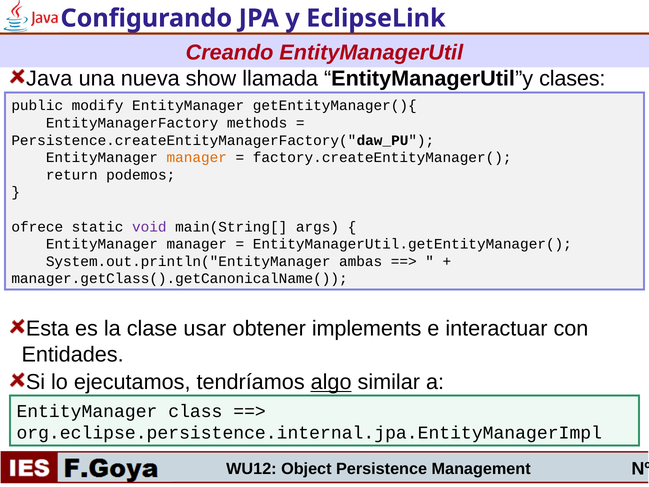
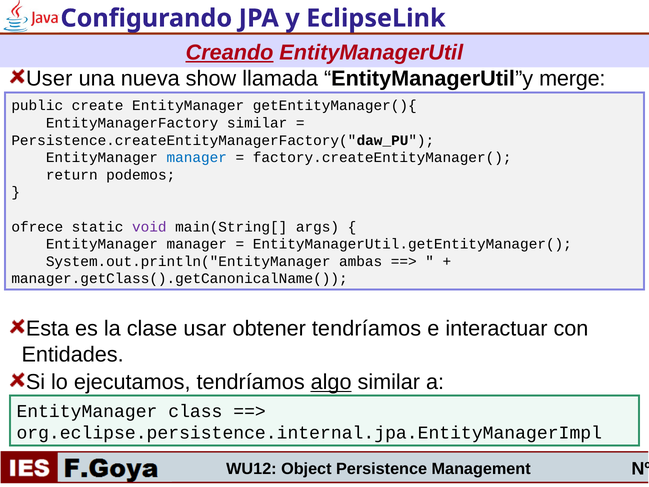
Creando underline: none -> present (230, 52)
Java: Java -> User (49, 79)
clases: clases -> merge (572, 79)
modify: modify -> create (98, 106)
EntityManagerFactory methods: methods -> similar (257, 123)
manager colour: orange -> blue (197, 157)
obtener implements: implements -> tendríamos (367, 328)
